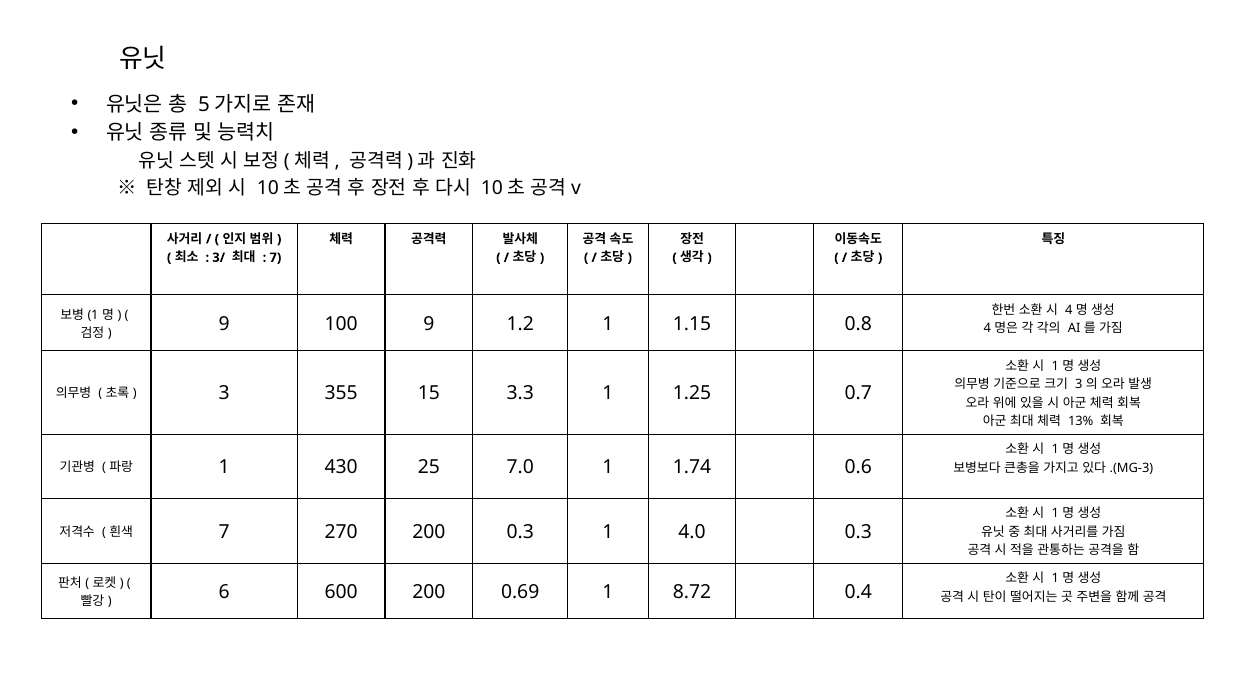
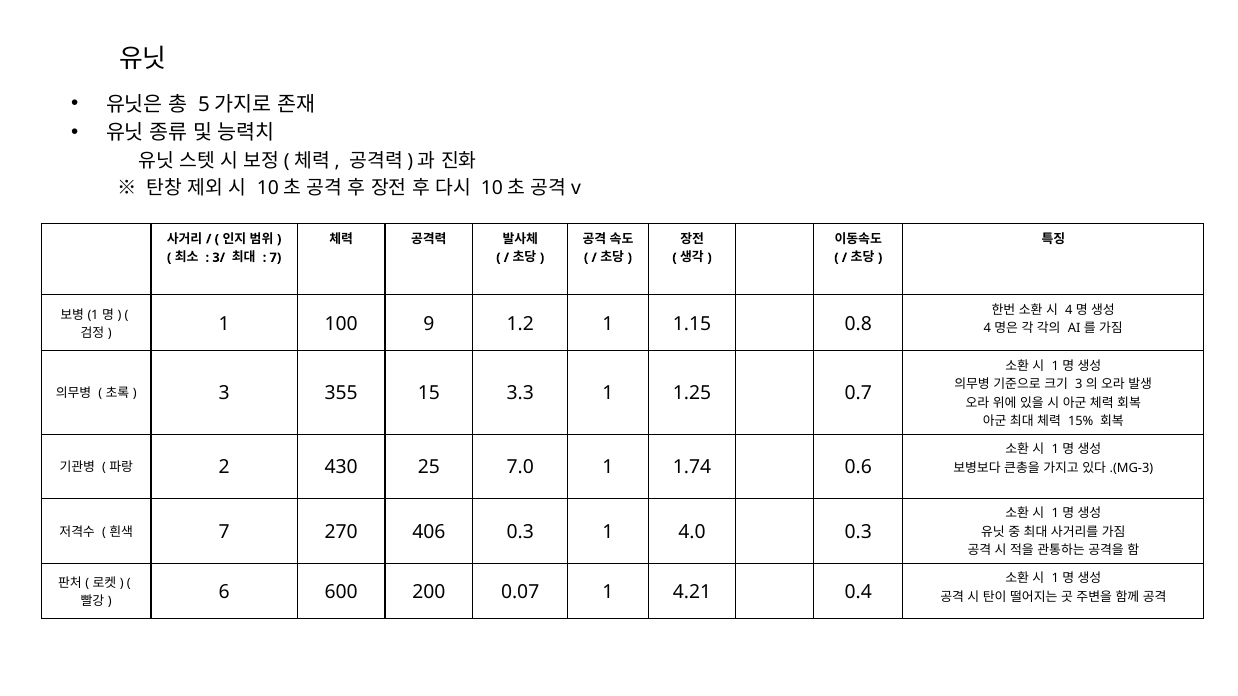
9: 9 -> 1 (224, 324)
13%: 13% -> 15% (1081, 422)
1: 1 -> 2 (224, 467)
270 200: 200 -> 406 (429, 532)
0.69: 0.69 -> 0.07 (520, 592)
8.72: 8.72 -> 4.21 (692, 592)
